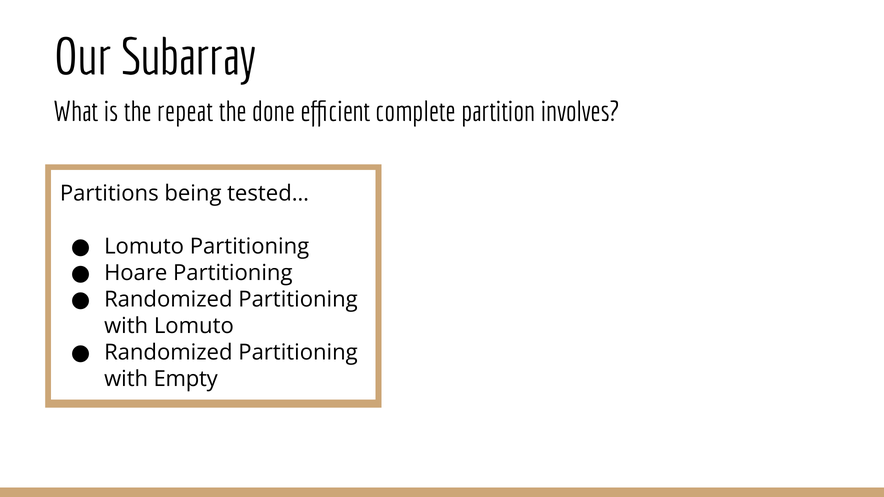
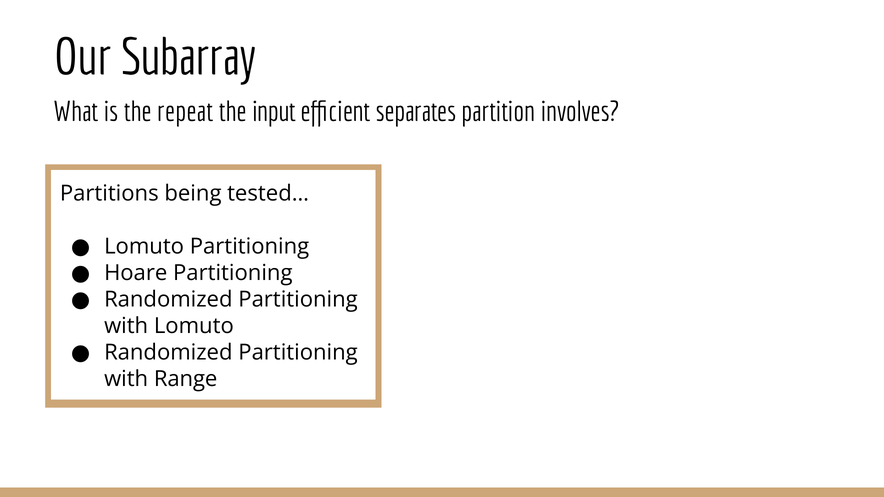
done: done -> input (274, 112)
complete: complete -> separates (416, 112)
Empty: Empty -> Range (186, 379)
